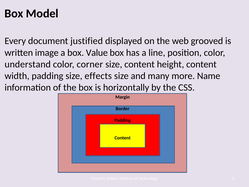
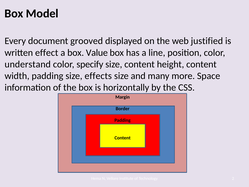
justified: justified -> grooved (87, 41)
grooved: grooved -> justified (207, 41)
image: image -> effect (47, 53)
corner: corner -> specify (90, 64)
Name: Name -> Space (209, 76)
